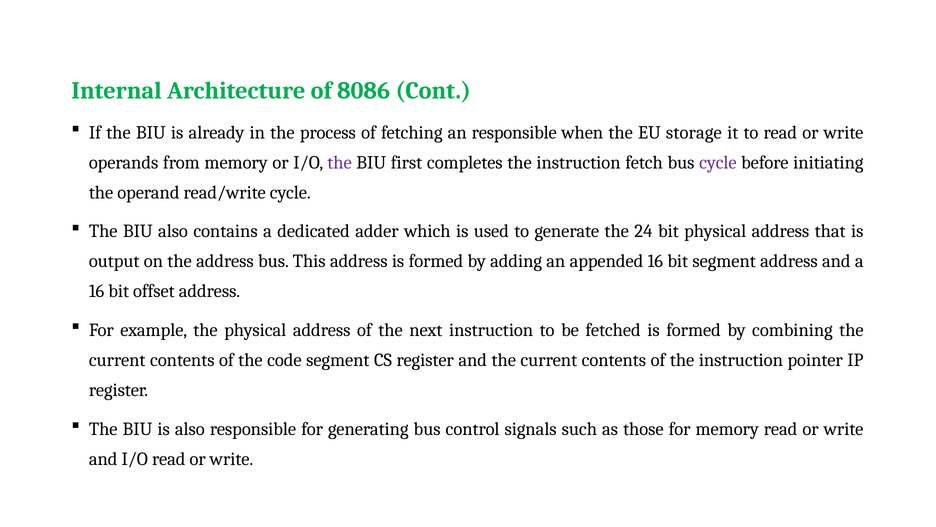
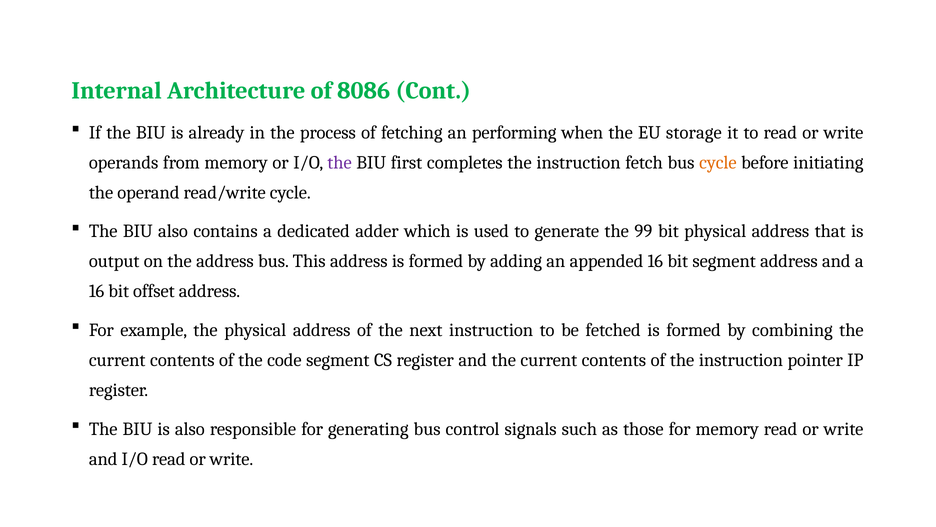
an responsible: responsible -> performing (514, 132)
cycle colour: purple -> orange (718, 162)
24: 24 -> 99 (643, 231)
